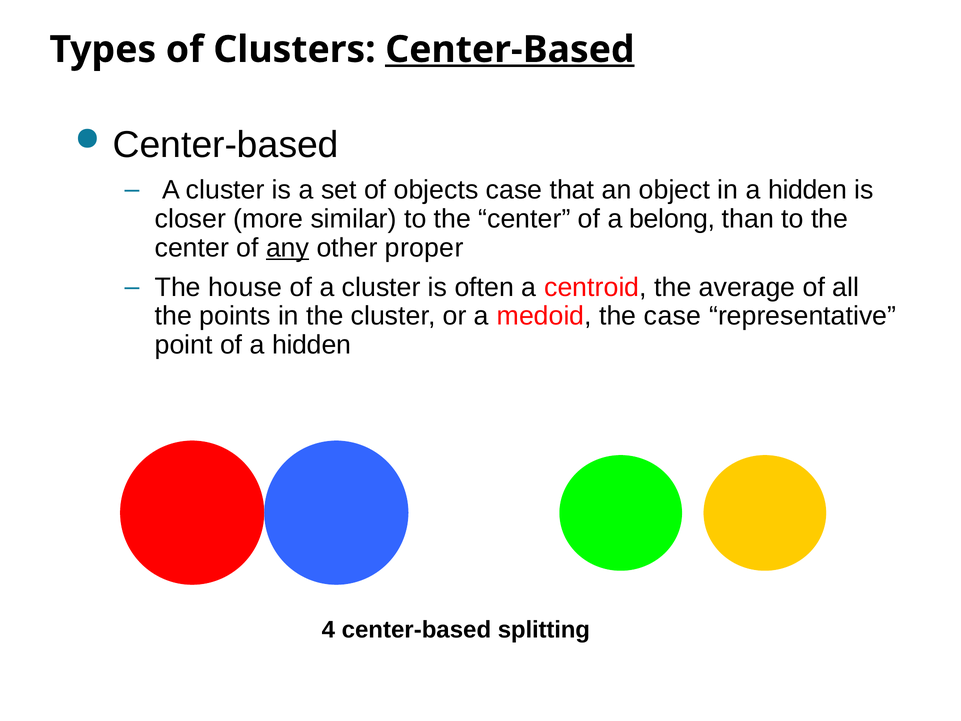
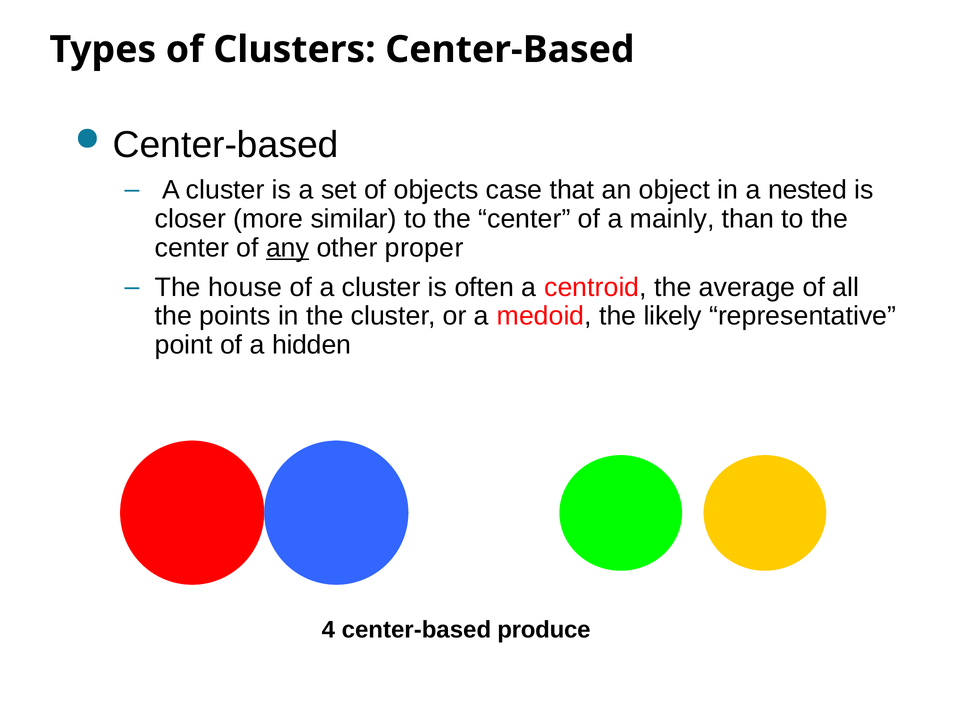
Center-Based underline: present -> none (510, 50)
in a hidden: hidden -> nested (807, 190)
belong: belong -> mainly (672, 219)
the case: case -> likely (673, 316)
splitting: splitting -> produce (544, 629)
